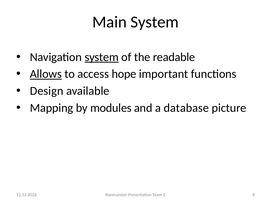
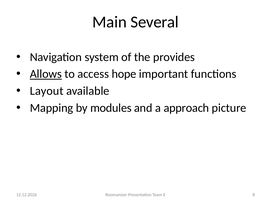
Main System: System -> Several (155, 22)
system underline: present -> none (102, 57)
readable: readable -> provides (174, 57)
Design: Design -> Layout (47, 91)
database: database -> approach (186, 107)
